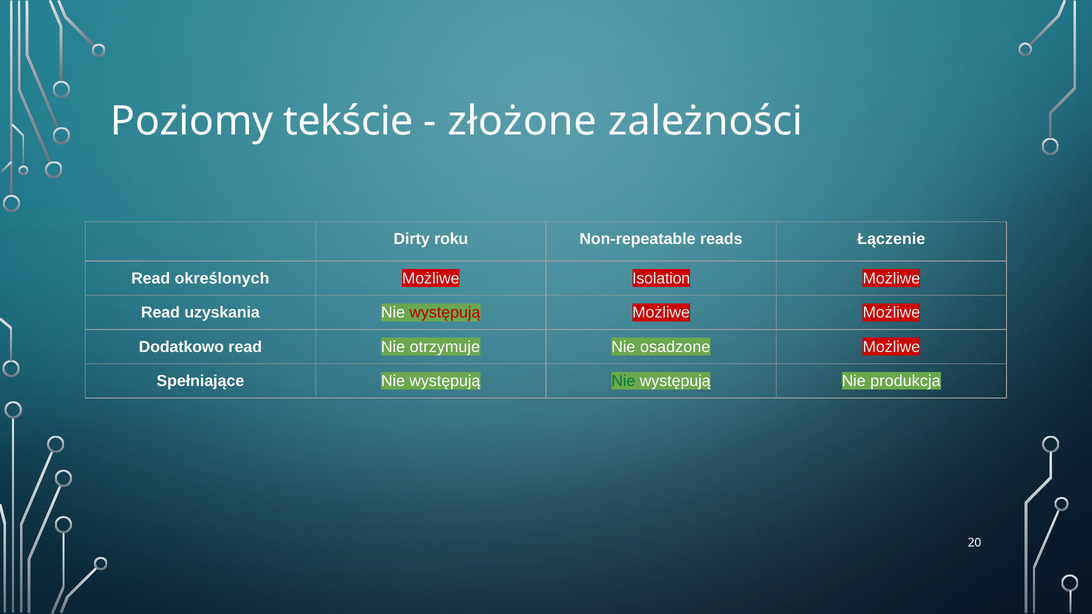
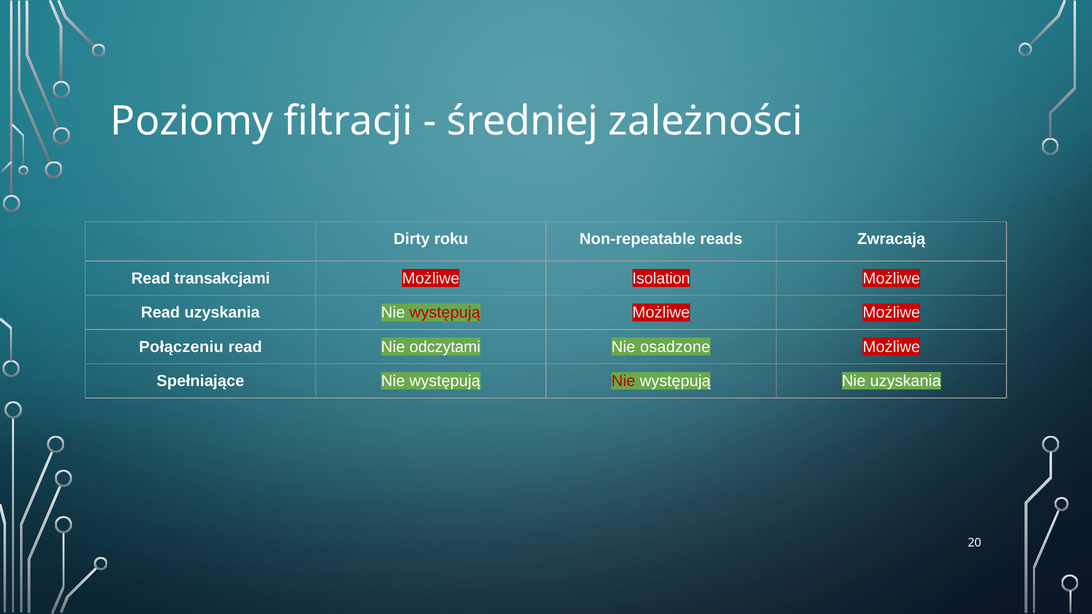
tekście: tekście -> filtracji (348, 121)
złożone: złożone -> średniej (523, 121)
Łączenie: Łączenie -> Zwracają (891, 239)
określonych: określonych -> transakcjami (222, 278)
Dodatkowo: Dodatkowo -> Połączeniu (181, 347)
otrzymuje: otrzymuje -> odczytami (445, 347)
Nie colour: green -> red (623, 381)
Nie produkcja: produkcja -> uzyskania (906, 381)
